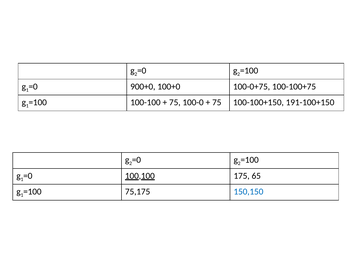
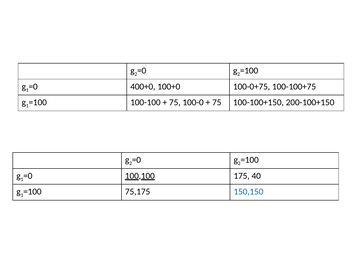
900+0: 900+0 -> 400+0 (143, 87)
191-100+150: 191-100+150 -> 200-100+150 (310, 103)
65: 65 -> 40 (256, 176)
